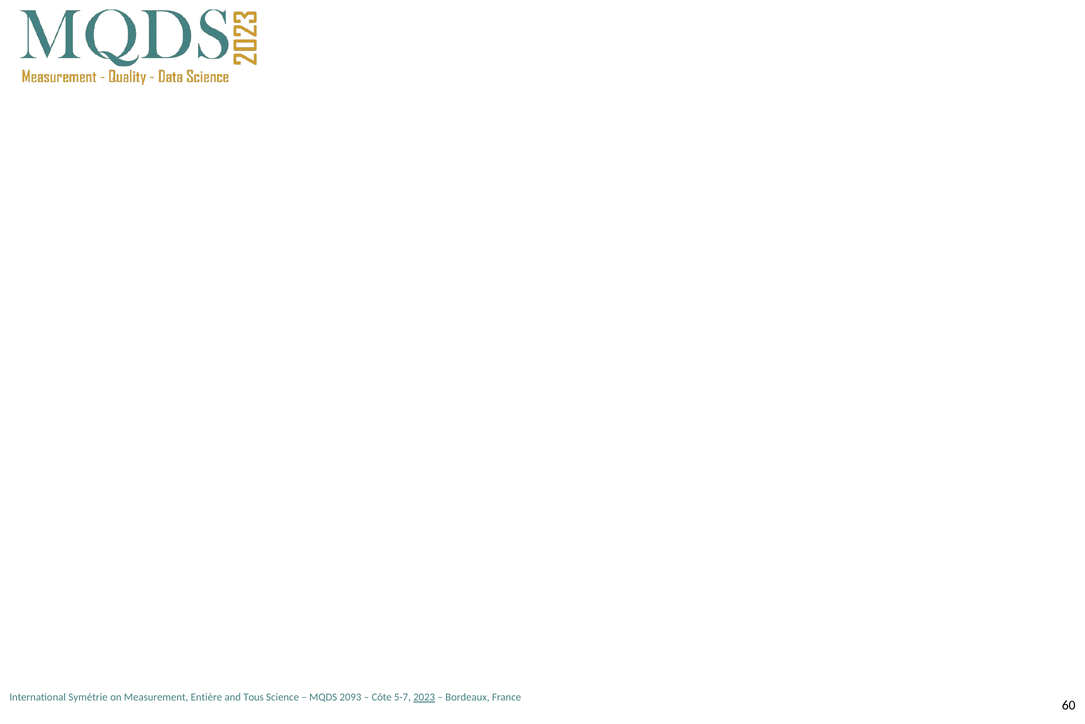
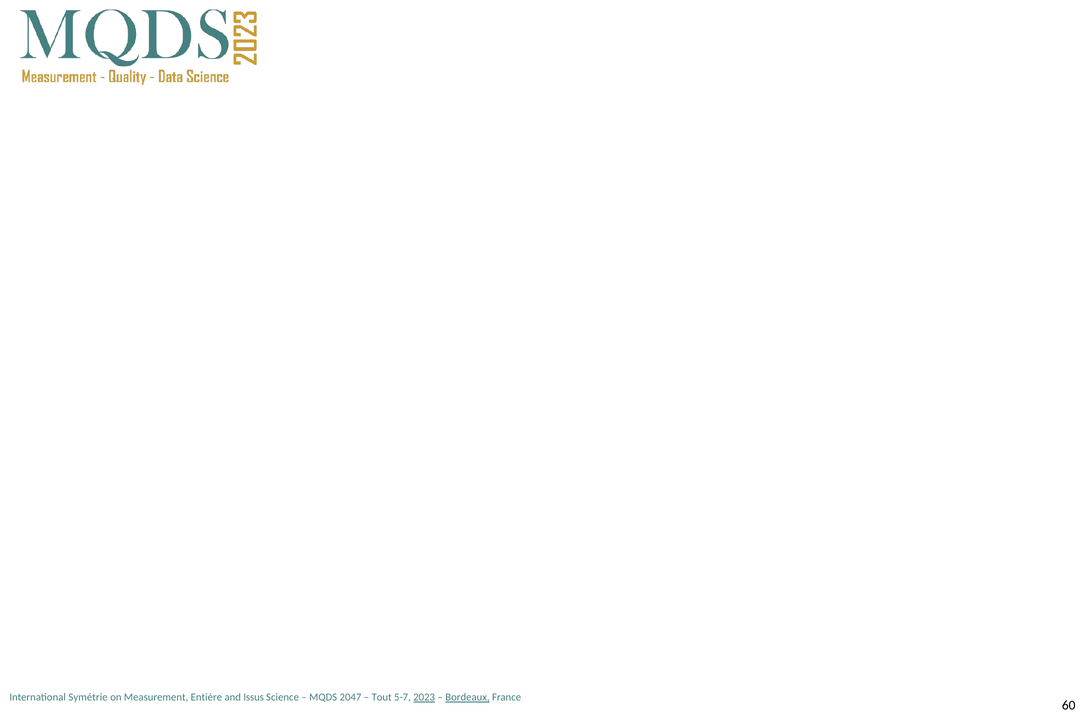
Tous: Tous -> Issus (254, 697)
2093: 2093 -> 2047 (350, 697)
Côte: Côte -> Tout (382, 697)
Bordeaux underline: none -> present (467, 697)
